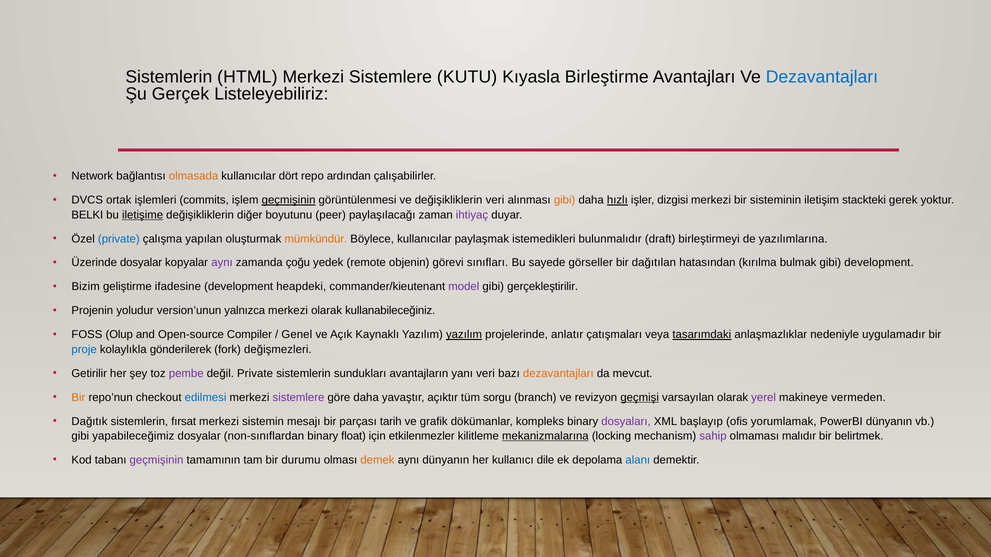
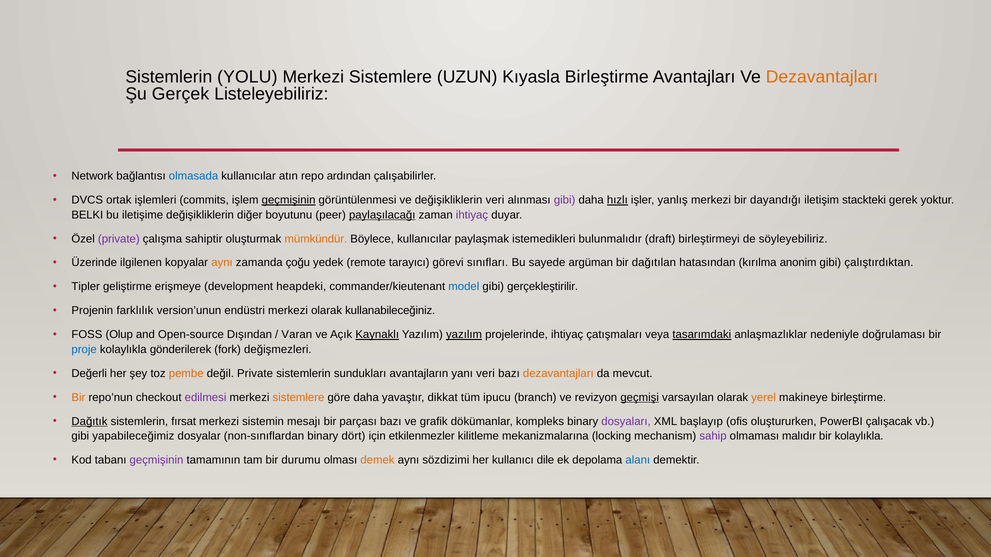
HTML: HTML -> YOLU (247, 77)
KUTU: KUTU -> UZUN (467, 77)
Dezavantajları colour: blue -> orange (822, 77)
olmasada colour: orange -> blue (194, 176)
dört: dört -> atın (288, 176)
gibi colour: orange -> purple (565, 200)
dizgisi: dizgisi -> yanlış (673, 200)
sisteminin: sisteminin -> dayandığı (775, 200)
iletişime underline: present -> none (143, 215)
paylaşılacağı underline: none -> present (382, 215)
private colour: blue -> purple (119, 239)
yapılan: yapılan -> sahiptir (204, 239)
yazılımlarına: yazılımlarına -> söyleyebiliriz (793, 239)
Üzerinde dosyalar: dosyalar -> ilgilenen (141, 263)
aynı colour: purple -> orange (222, 263)
objenin: objenin -> tarayıcı (409, 263)
görseller: görseller -> argüman (591, 263)
bulmak: bulmak -> anonim (798, 263)
gibi development: development -> çalıştırdıktan (879, 263)
Bizim: Bizim -> Tipler (86, 287)
ifadesine: ifadesine -> erişmeye (178, 287)
model colour: purple -> blue (464, 287)
yoludur: yoludur -> farklılık (135, 311)
yalnızca: yalnızca -> endüstri (245, 311)
Compiler: Compiler -> Dışından (249, 335)
Genel: Genel -> Varan (297, 335)
Kaynaklı underline: none -> present (377, 335)
projelerinde anlatır: anlatır -> ihtiyaç (567, 335)
uygulamadır: uygulamadır -> doğrulaması (894, 335)
Getirilir: Getirilir -> Değerli (89, 374)
pembe colour: purple -> orange (186, 374)
edilmesi colour: blue -> purple (206, 398)
sistemlere colour: purple -> orange (299, 398)
açıktır: açıktır -> dikkat (443, 398)
sorgu: sorgu -> ipucu (497, 398)
yerel colour: purple -> orange (764, 398)
makineye vermeden: vermeden -> birleştirme (859, 398)
Dağıtık underline: none -> present (89, 422)
parçası tarih: tarih -> bazı (391, 422)
yorumlamak: yorumlamak -> oluştururken (784, 422)
PowerBI dünyanın: dünyanın -> çalışacak (889, 422)
float: float -> dört (353, 436)
mekanizmalarına underline: present -> none (545, 436)
bir belirtmek: belirtmek -> kolaylıkla (859, 436)
aynı dünyanın: dünyanın -> sözdizimi (446, 460)
